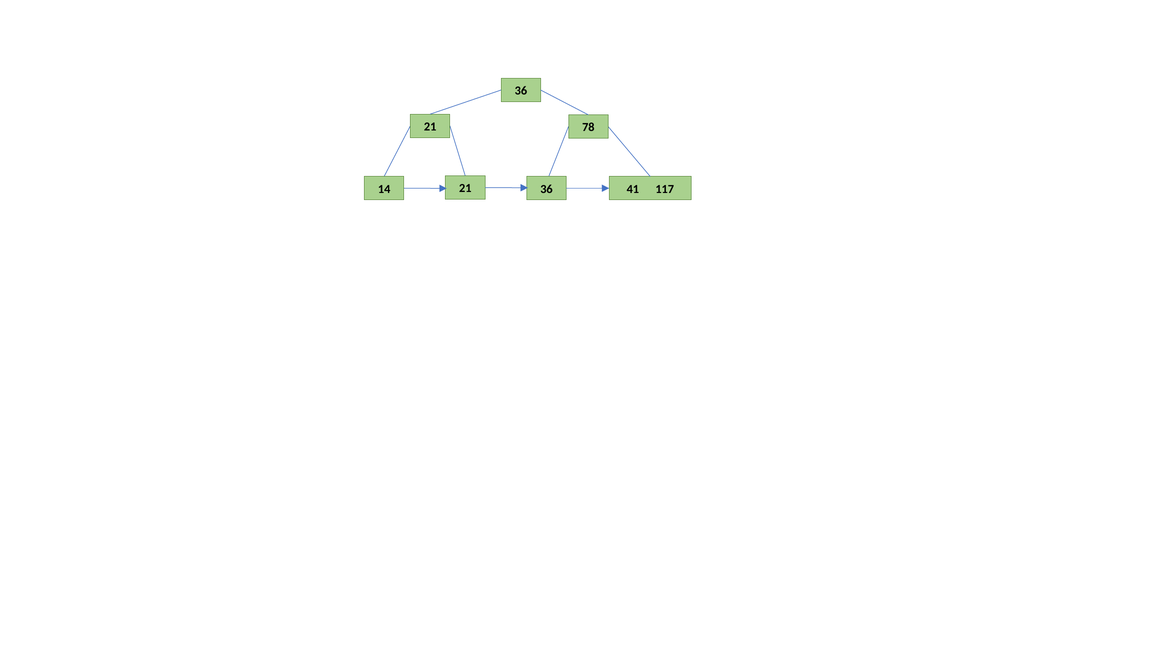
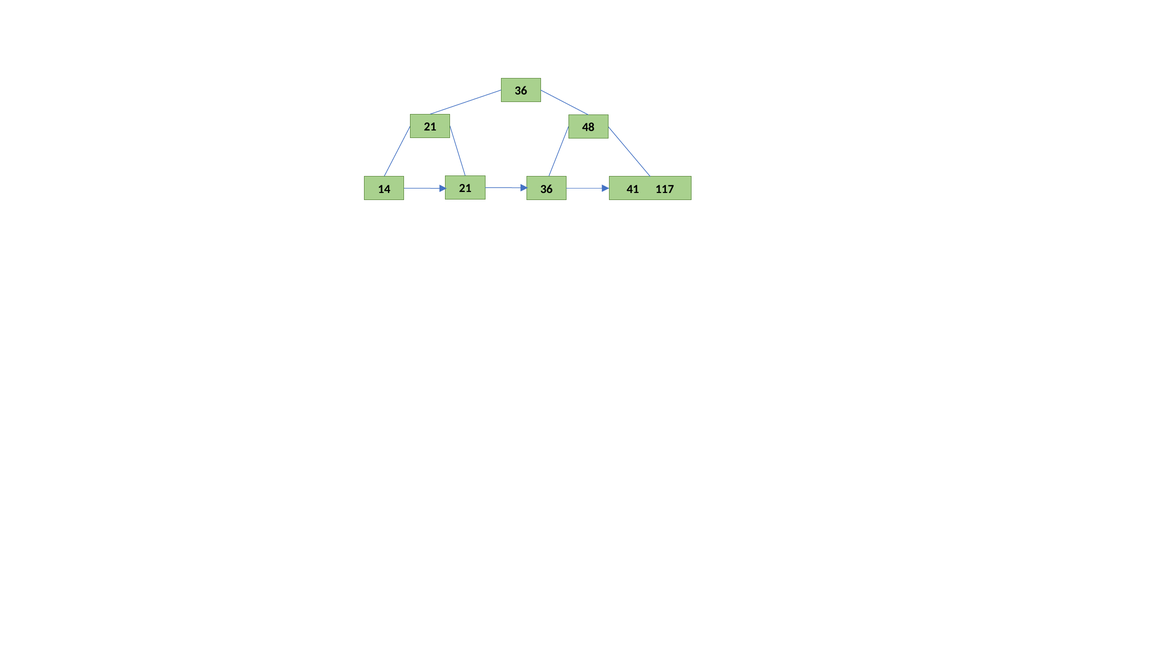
78: 78 -> 48 (588, 127)
